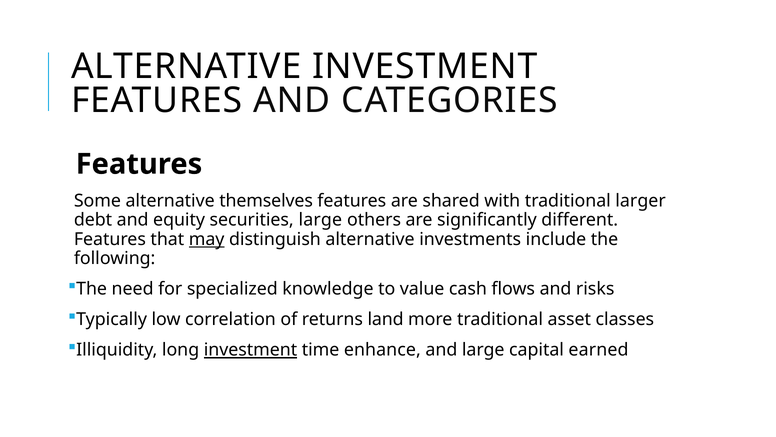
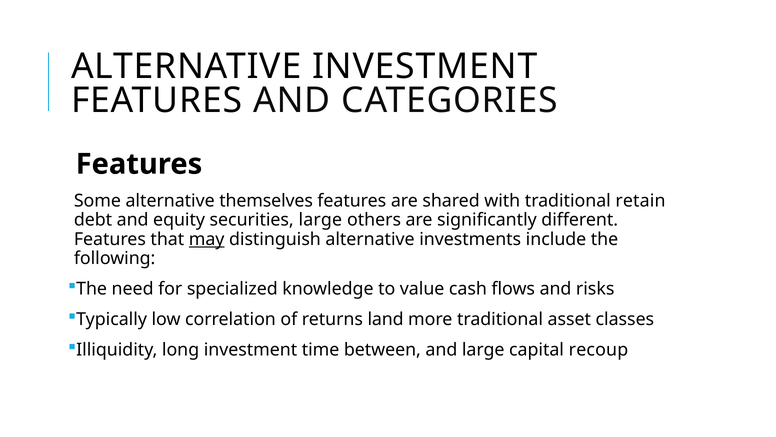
larger: larger -> retain (640, 201)
investment underline: present -> none (250, 350)
enhance: enhance -> between (382, 350)
earned: earned -> recoup (598, 350)
